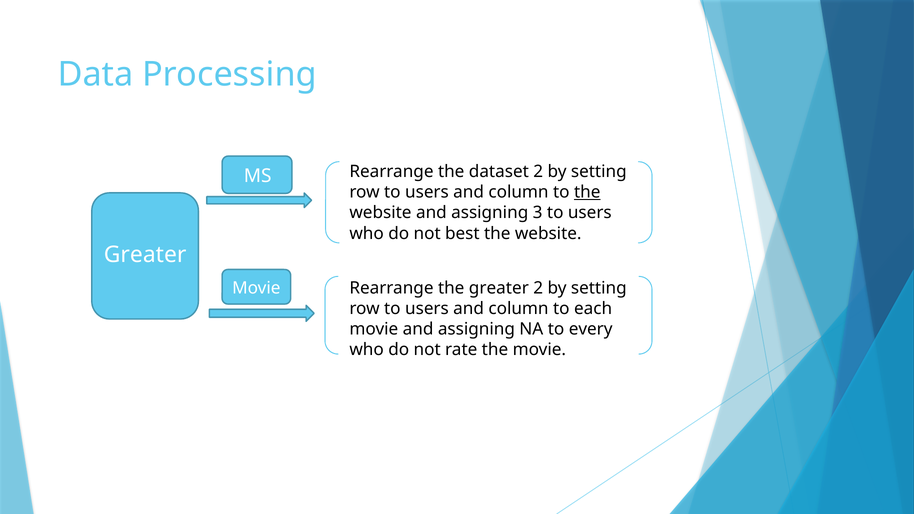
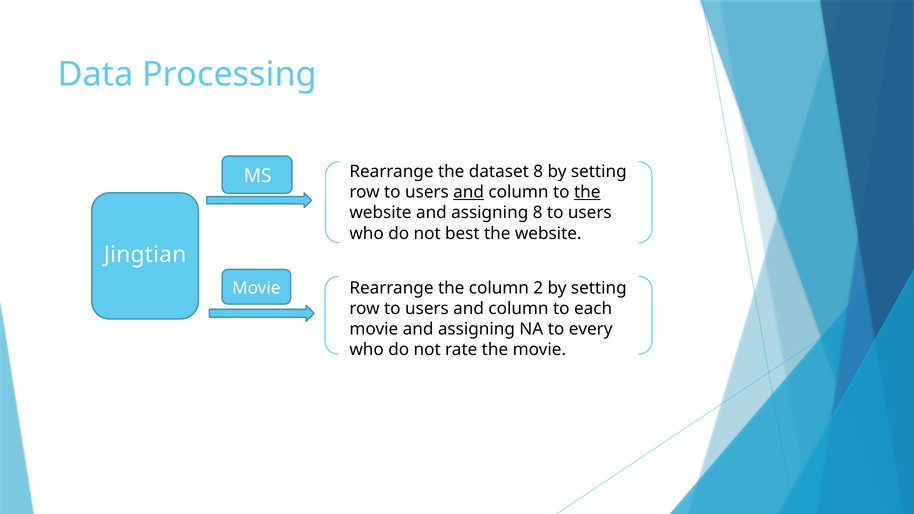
dataset 2: 2 -> 8 (538, 172)
and underline: none -> present (469, 192)
assigning 3: 3 -> 8 (538, 213)
Greater: Greater -> Jingtian (145, 255)
the greater: greater -> column (499, 288)
